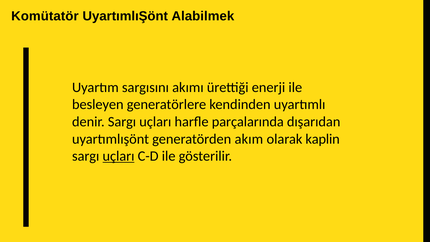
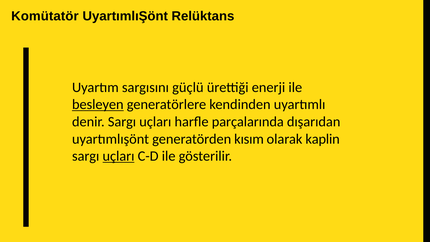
Alabilmek: Alabilmek -> Relüktans (203, 16)
akımı: akımı -> güçlü (188, 87)
besleyen underline: none -> present (98, 104)
akım: akım -> kısım (249, 139)
